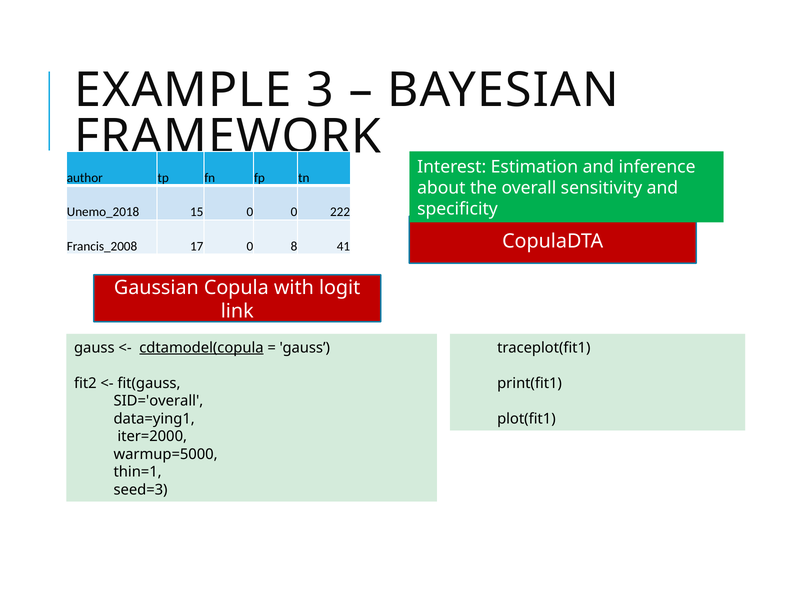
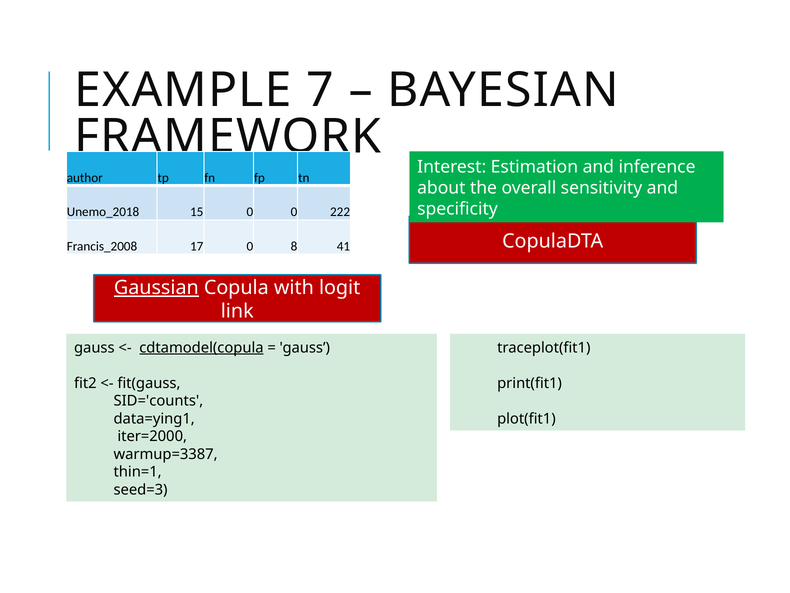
3: 3 -> 7 (320, 90)
Gaussian underline: none -> present (156, 287)
SID='overall: SID='overall -> SID='counts (158, 401)
warmup=5000: warmup=5000 -> warmup=3387 (166, 454)
